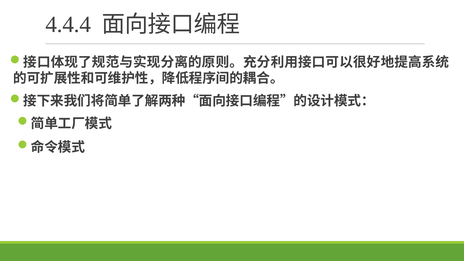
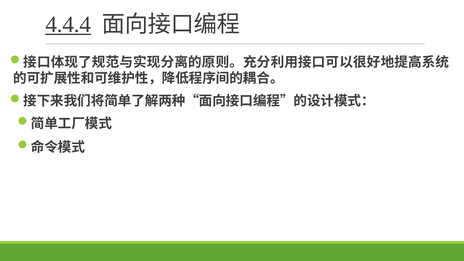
4.4.4 underline: none -> present (68, 24)
